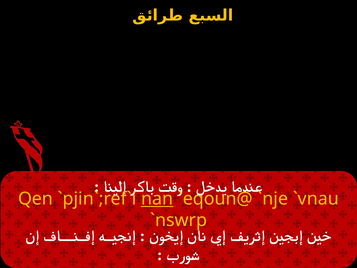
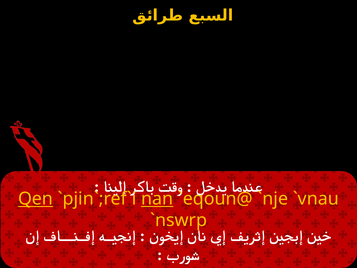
Qen underline: none -> present (36, 199)
